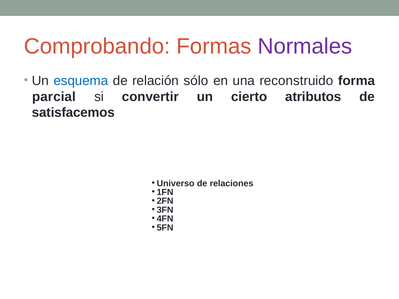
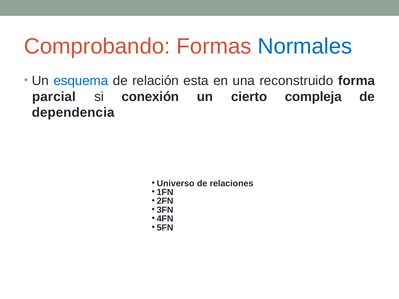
Normales colour: purple -> blue (305, 46)
sólo: sólo -> esta (196, 81)
convertir: convertir -> conexión (150, 97)
atributos: atributos -> compleja (313, 97)
satisfacemos: satisfacemos -> dependencia (73, 113)
